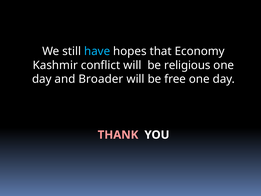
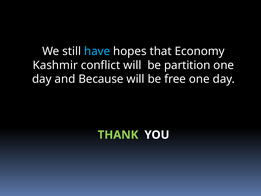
religious: religious -> partition (187, 65)
Broader: Broader -> Because (101, 79)
THANK colour: pink -> light green (118, 135)
